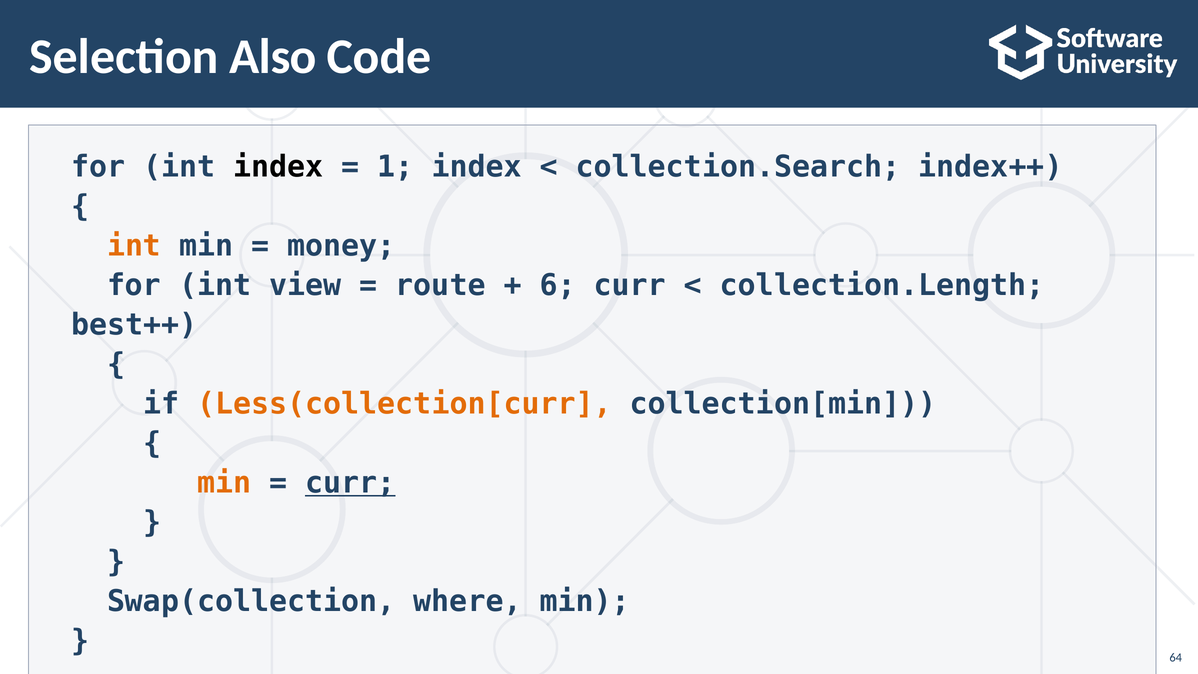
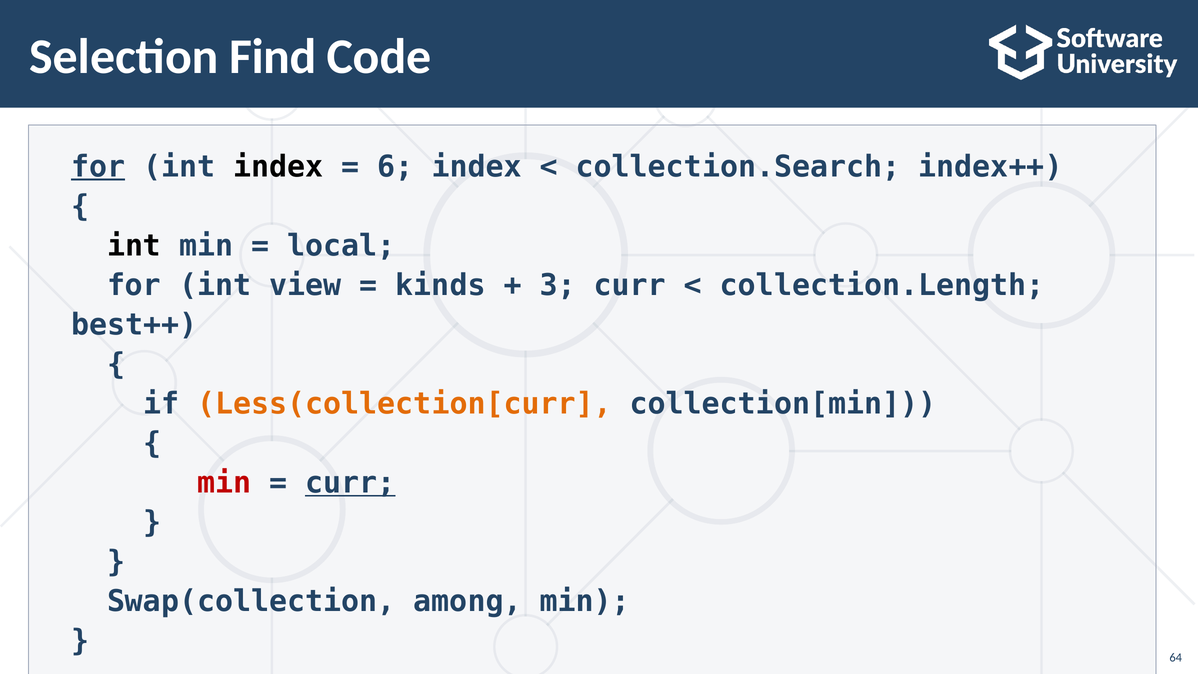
Also: Also -> Find (273, 57)
for underline: none -> present (98, 167)
1: 1 -> 6 (395, 167)
int colour: orange -> black (134, 246)
money: money -> local (341, 246)
route: route -> kinds (440, 285)
6: 6 -> 3 (558, 285)
min colour: orange -> red (224, 483)
where: where -> among (468, 601)
